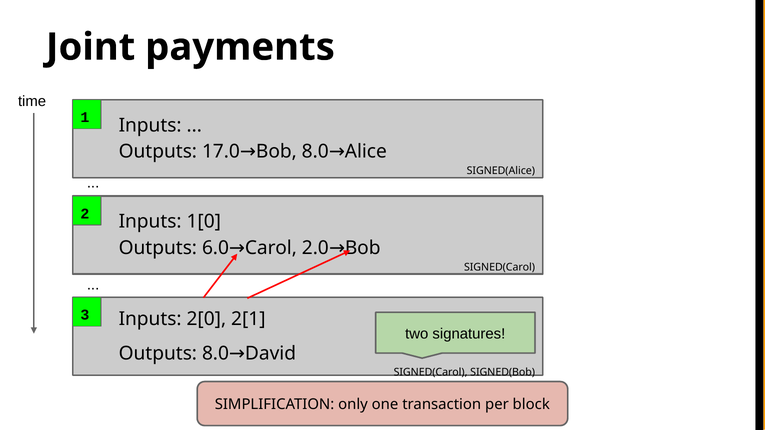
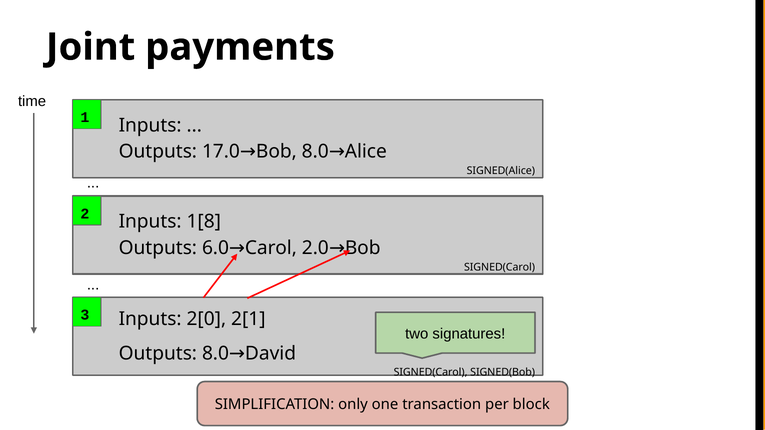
1[0: 1[0 -> 1[8 (204, 222)
